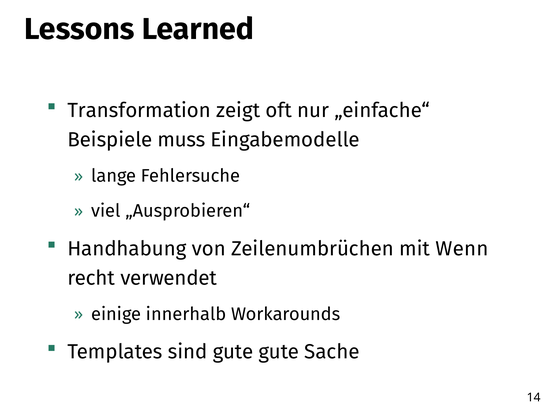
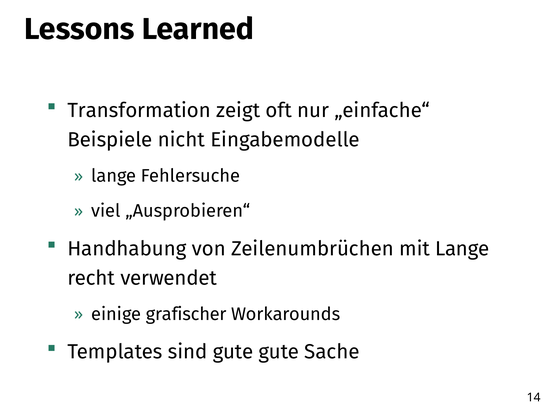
muss: muss -> nicht (181, 140)
mit Wenn: Wenn -> Lange (462, 249)
innerhalb: innerhalb -> grafischer (186, 315)
